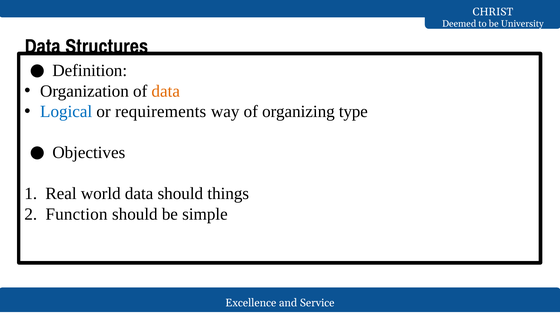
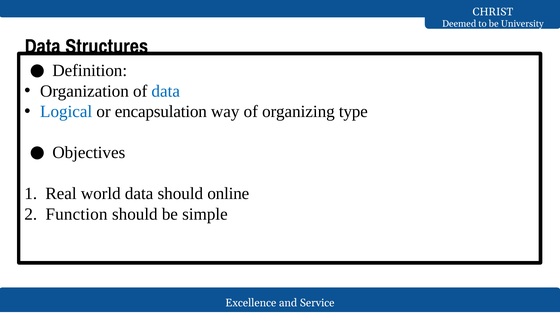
data colour: orange -> blue (166, 91)
requirements: requirements -> encapsulation (161, 112)
things: things -> online (228, 194)
